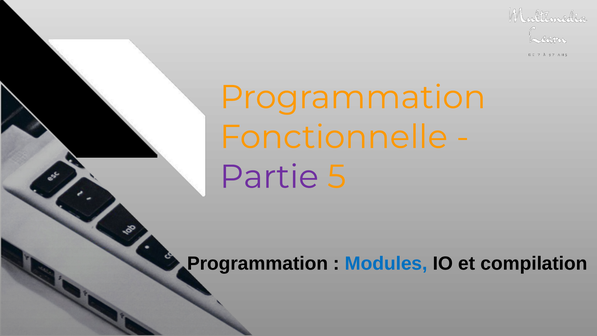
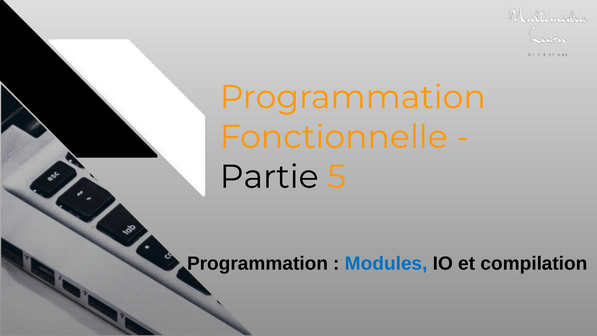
Partie colour: purple -> black (269, 177)
